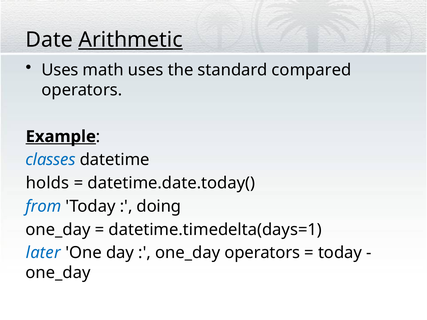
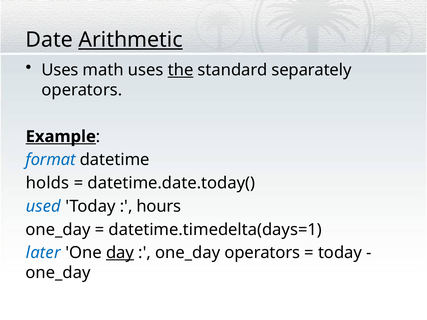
the underline: none -> present (181, 70)
compared: compared -> separately (312, 70)
classes: classes -> format (51, 160)
from: from -> used (43, 206)
doing: doing -> hours (159, 206)
day underline: none -> present (120, 253)
